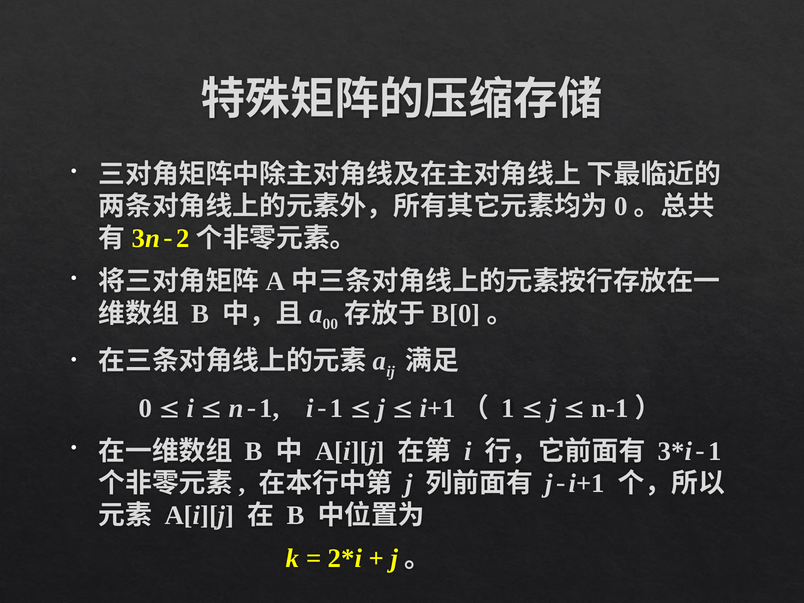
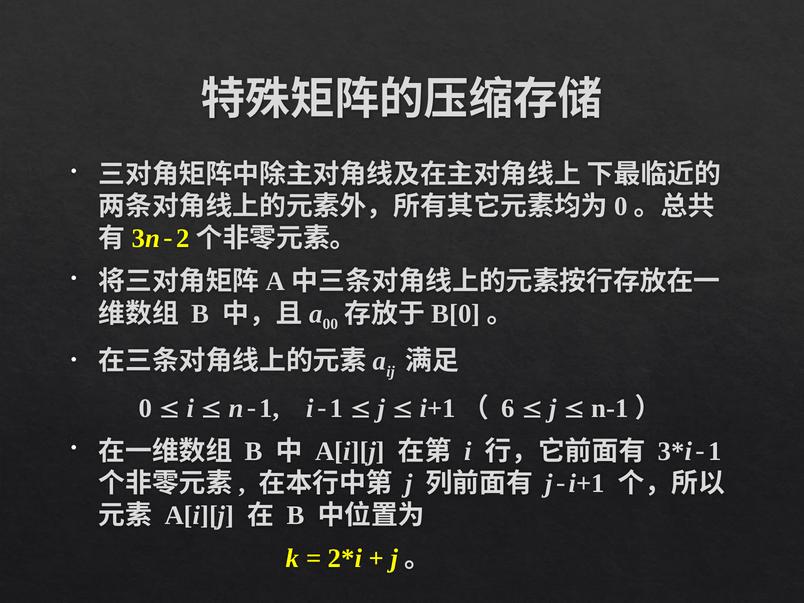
i+1（ 1: 1 -> 6 (508, 408)
